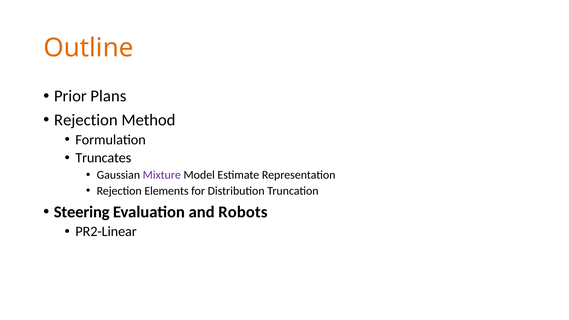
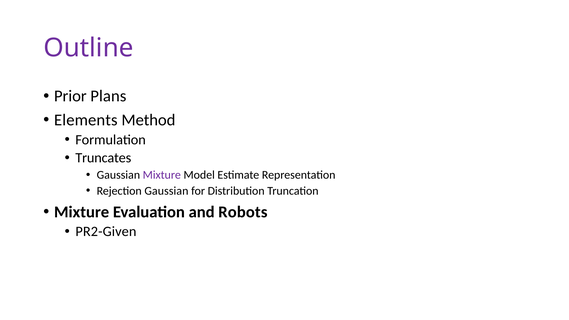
Outline colour: orange -> purple (88, 48)
Rejection: Rejection -> Elements (86, 120)
Rejection Elements: Elements -> Gaussian (166, 191)
Steering: Steering -> Mixture (82, 212)
PR2-Linear: PR2-Linear -> PR2-Given (106, 232)
